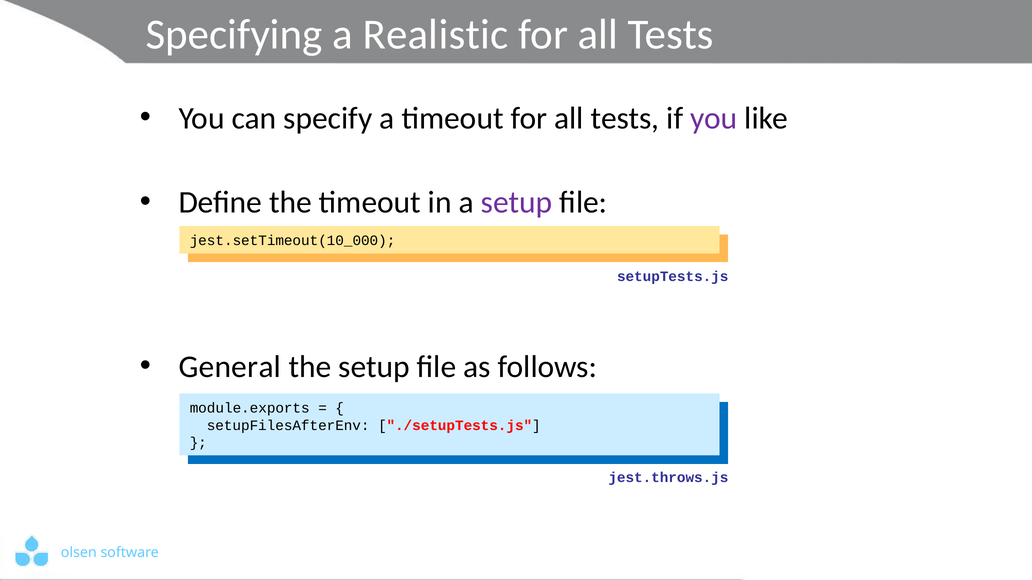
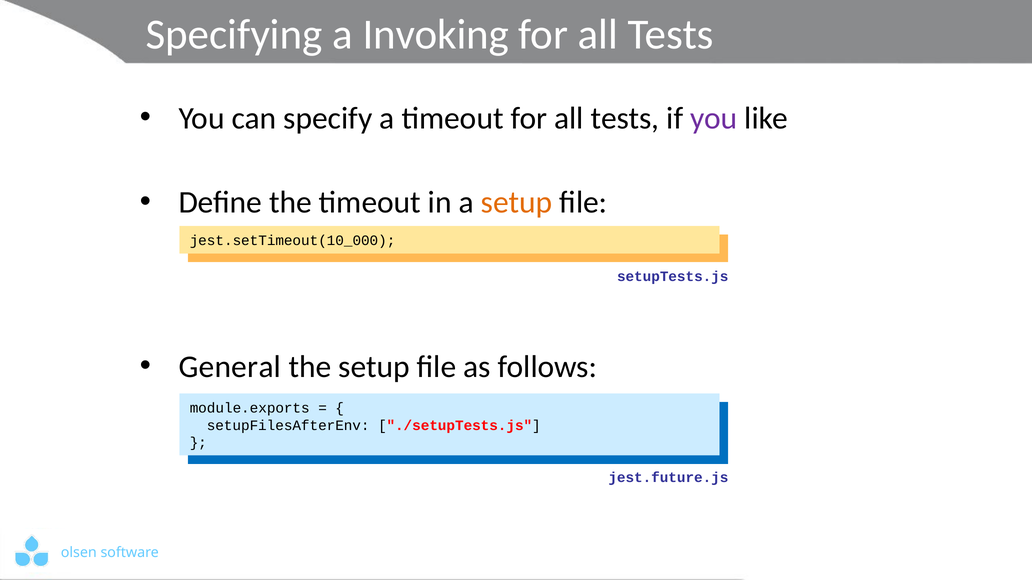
Realistic: Realistic -> Invoking (436, 34)
setup colour: purple -> orange (517, 202)
jest.throws.js: jest.throws.js -> jest.future.js (668, 478)
